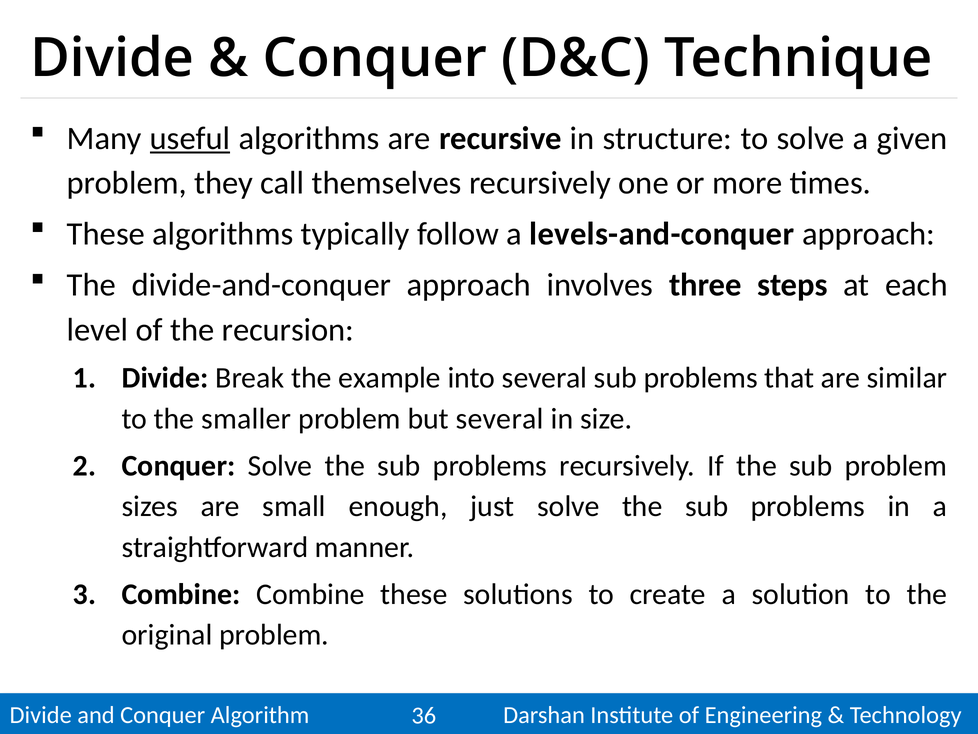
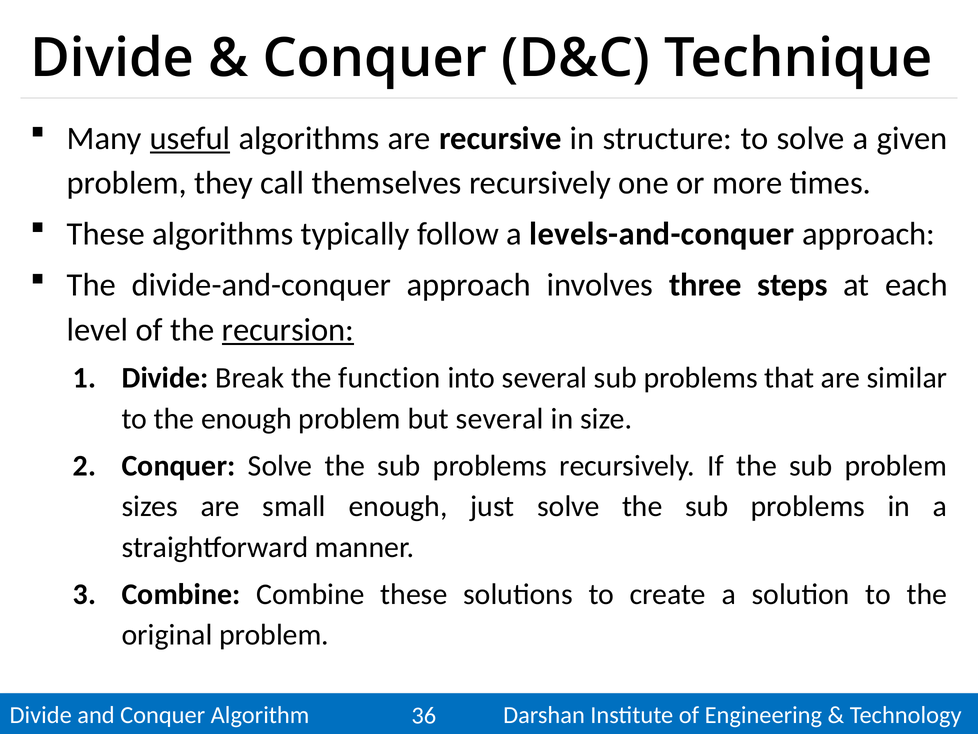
recursion underline: none -> present (288, 330)
example: example -> function (389, 378)
the smaller: smaller -> enough (246, 419)
